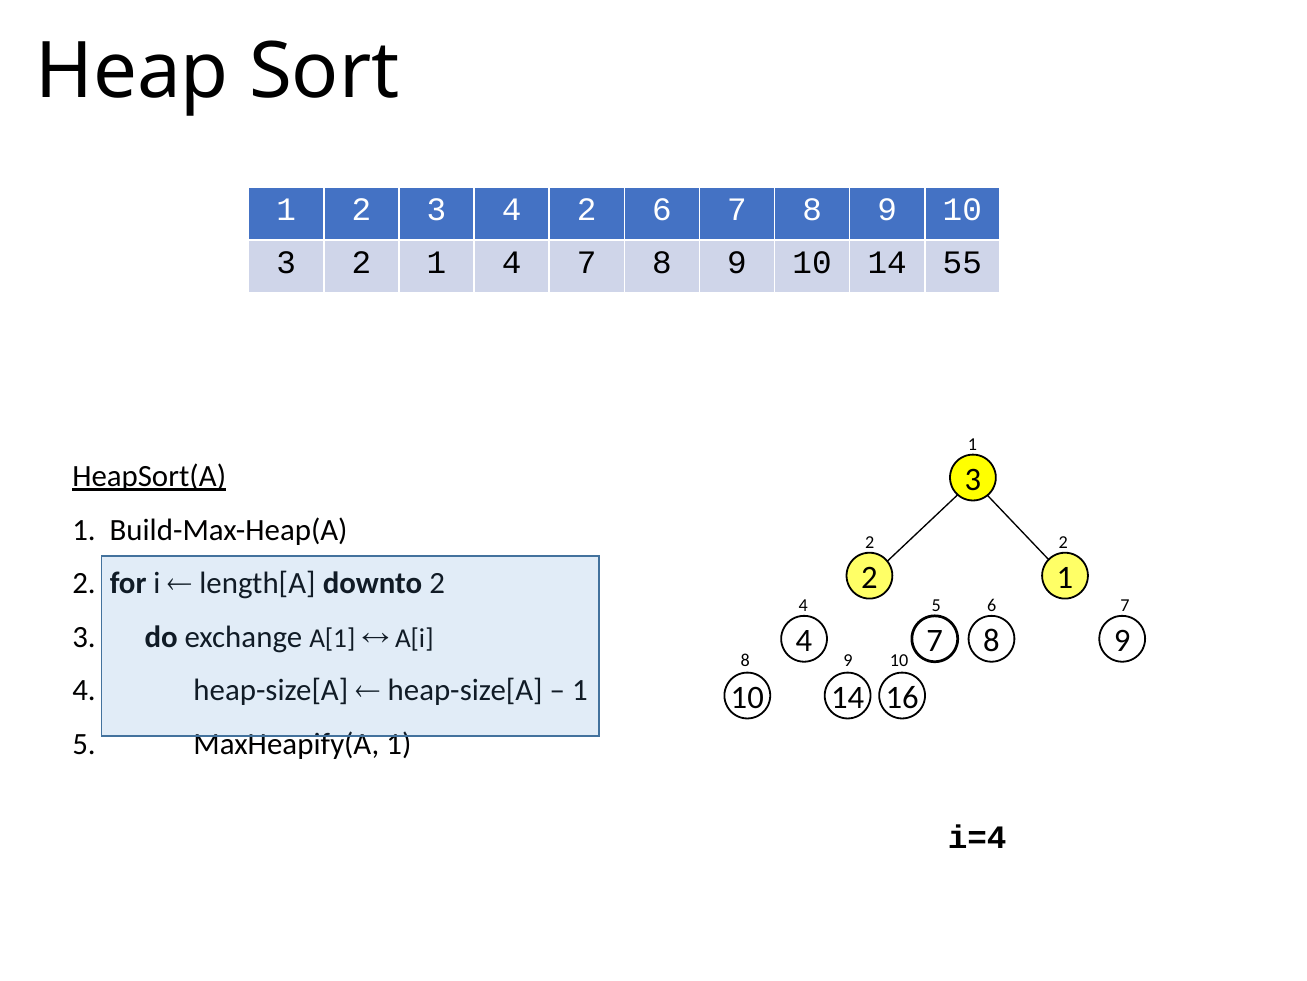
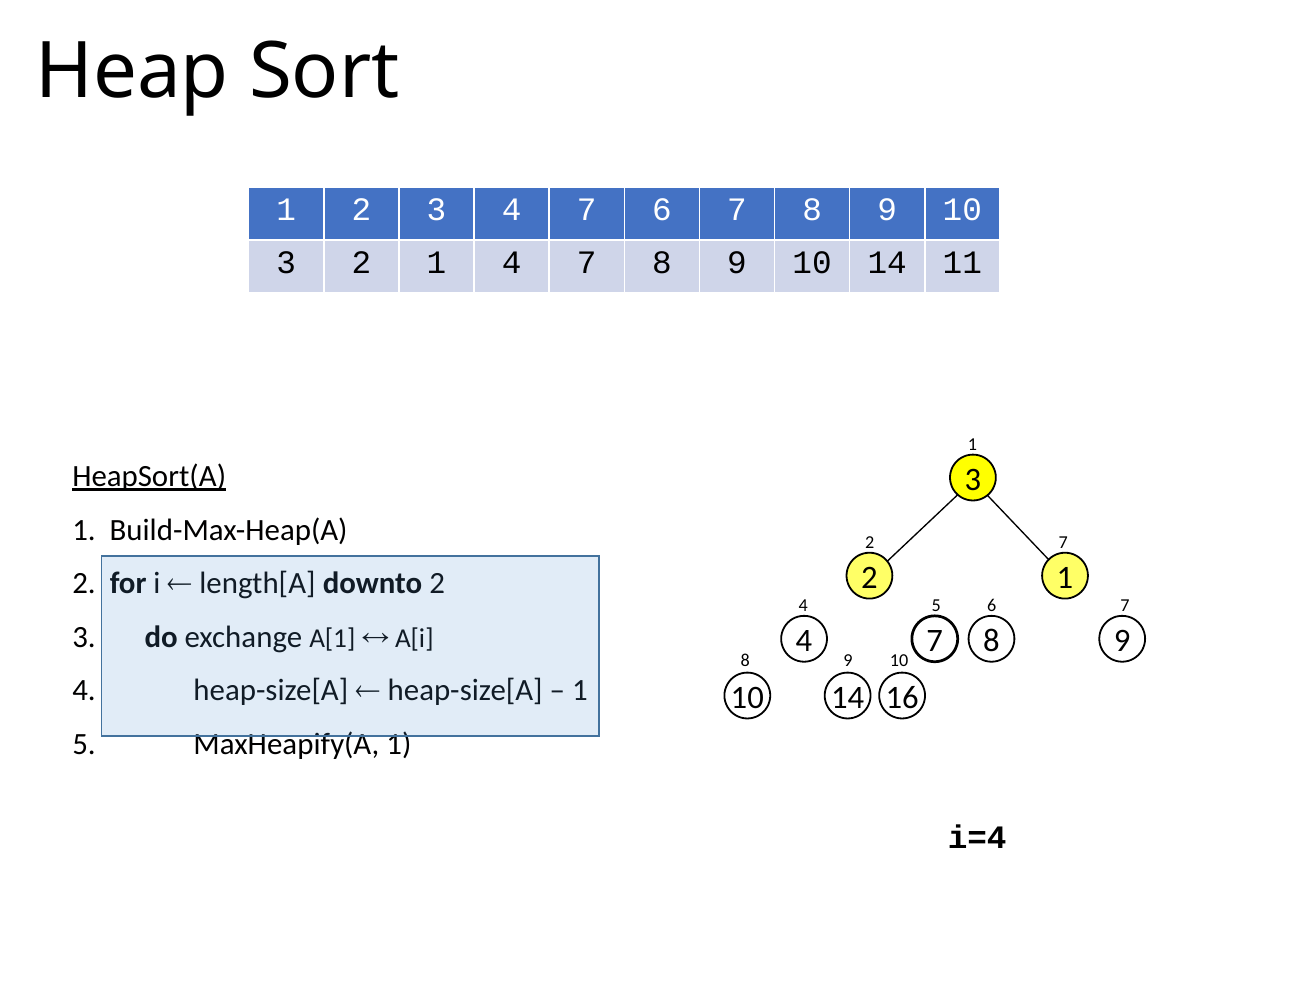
3 4 2: 2 -> 7 (587, 210)
55: 55 -> 11 (962, 263)
2: 2 -> 7 (1063, 542)
